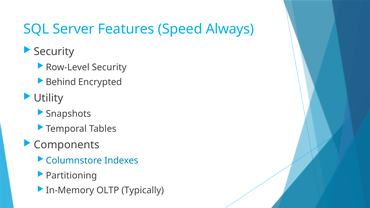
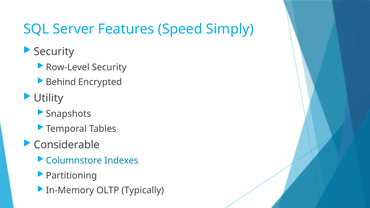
Always: Always -> Simply (230, 29)
Components: Components -> Considerable (67, 145)
